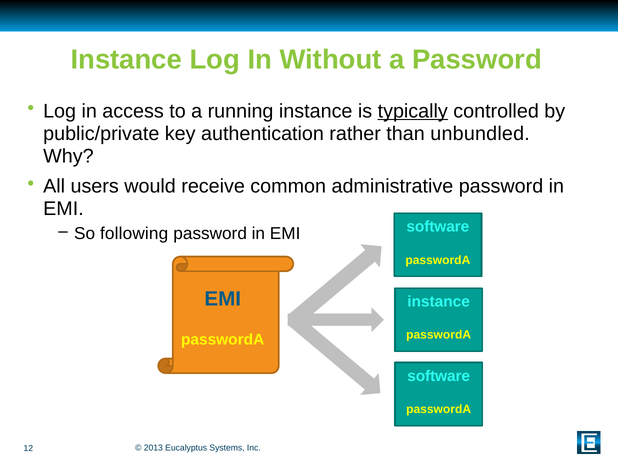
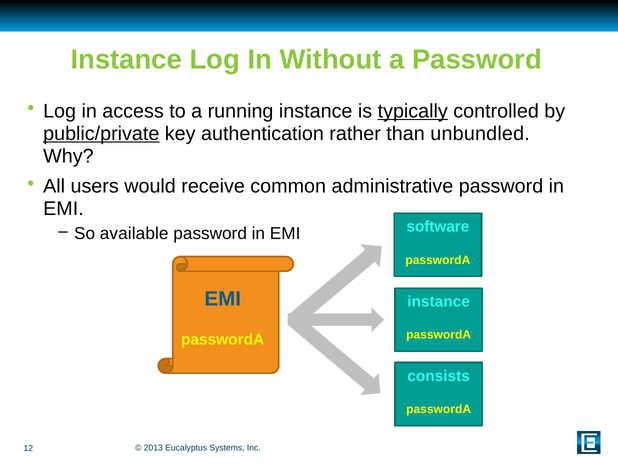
public/private underline: none -> present (101, 133)
following: following -> available (134, 233)
software: software -> consists (439, 376)
